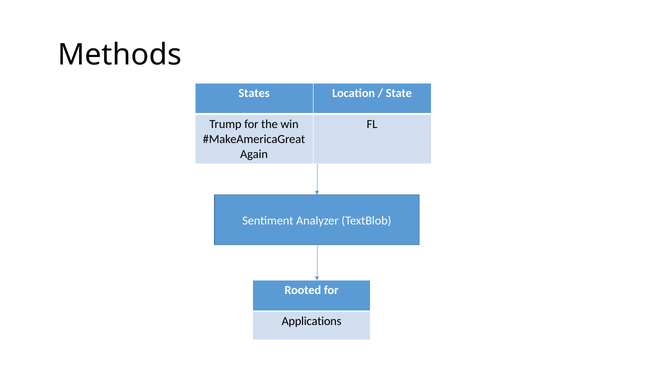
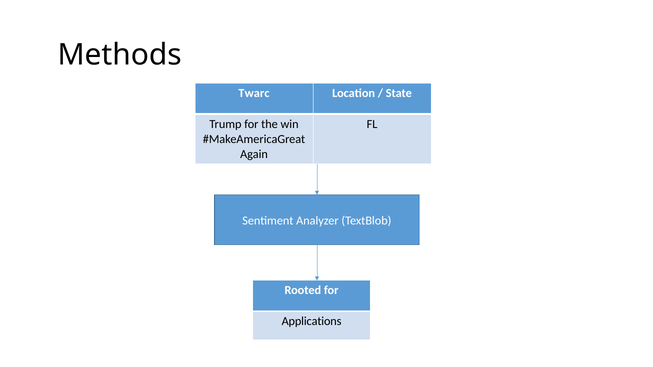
States: States -> Twarc (254, 93)
